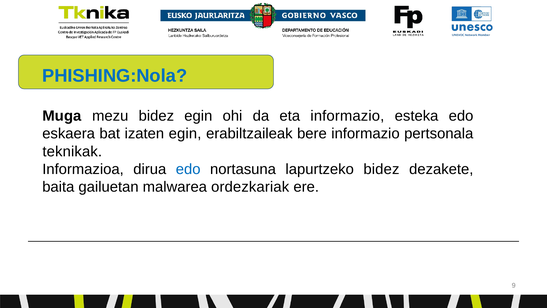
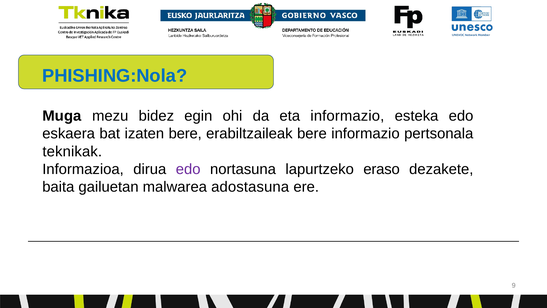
izaten egin: egin -> bere (185, 134)
edo colour: blue -> purple (188, 169)
lapurtzeko bidez: bidez -> eraso (382, 169)
ordezkariak: ordezkariak -> adostasuna (250, 187)
